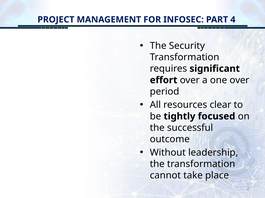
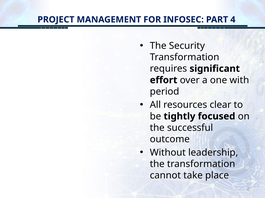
one over: over -> with (239, 80)
